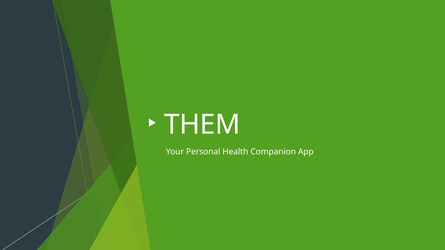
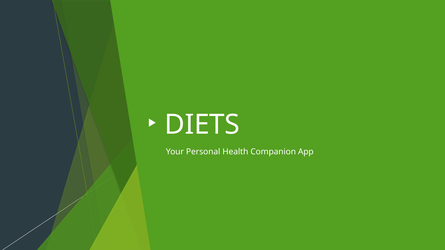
THEM: THEM -> DIETS (202, 125)
